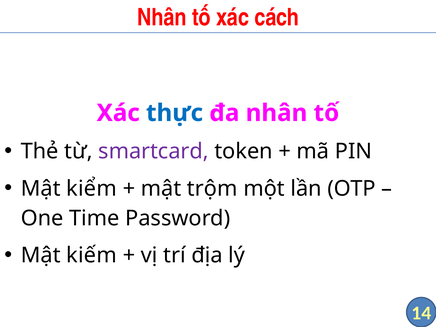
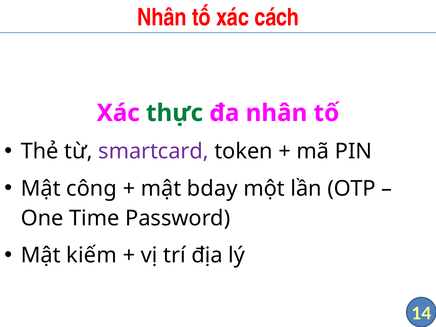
thực colour: blue -> green (175, 113)
kiểm: kiểm -> công (92, 188)
trộm: trộm -> bday (212, 188)
